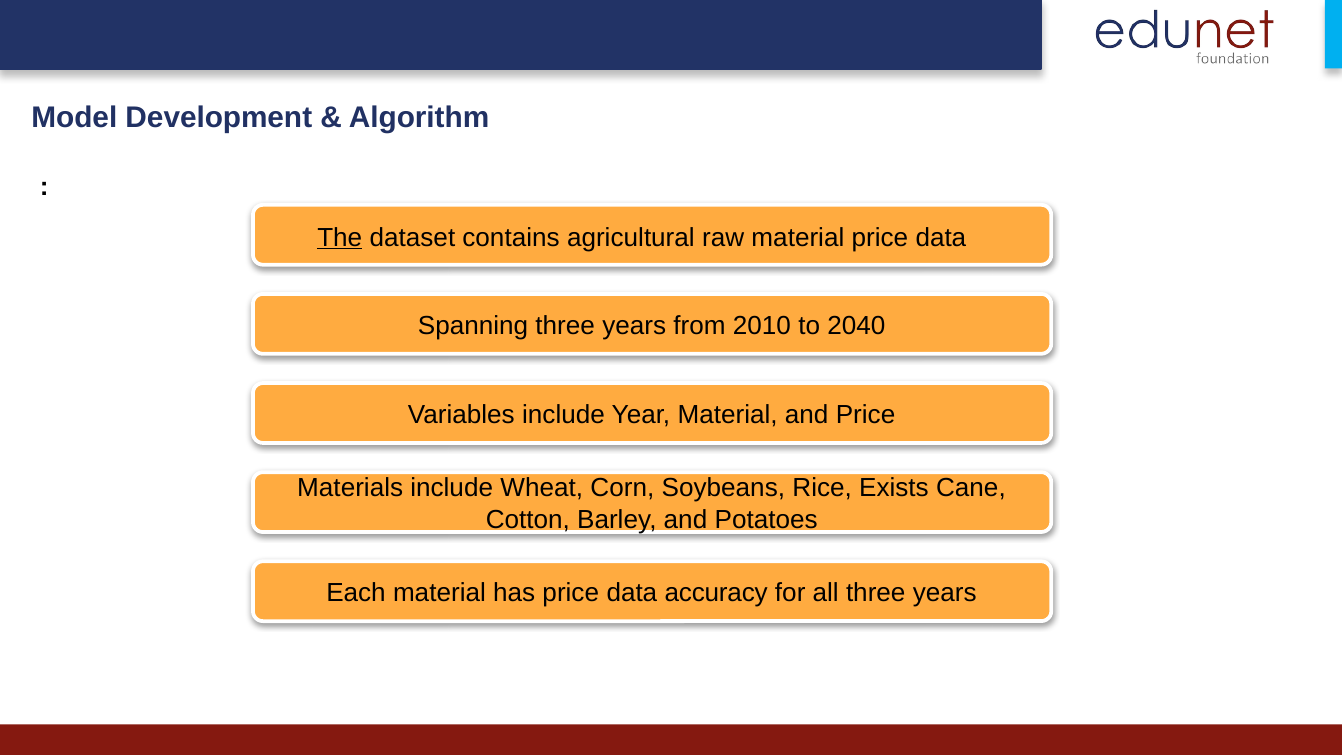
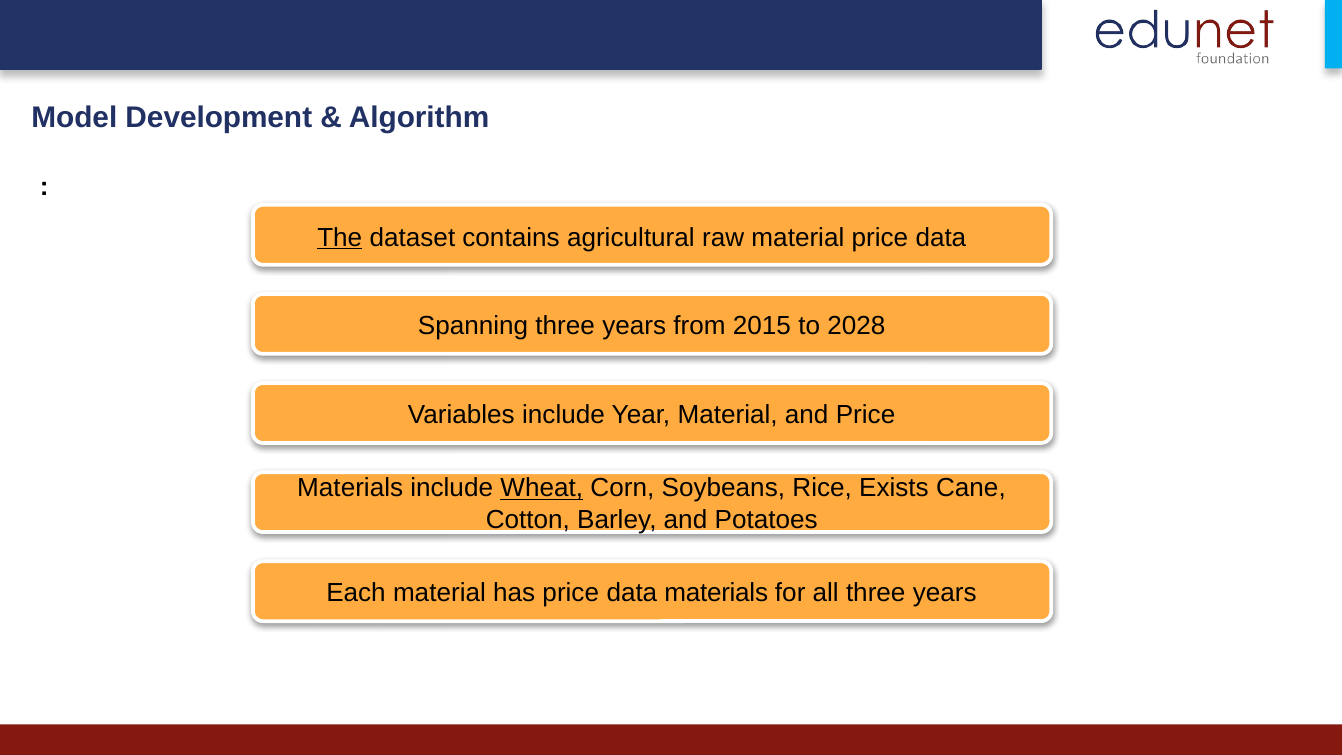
2010: 2010 -> 2015 (762, 326)
2040: 2040 -> 2028 (856, 326)
Wheat underline: none -> present (542, 488)
data accuracy: accuracy -> materials (716, 593)
